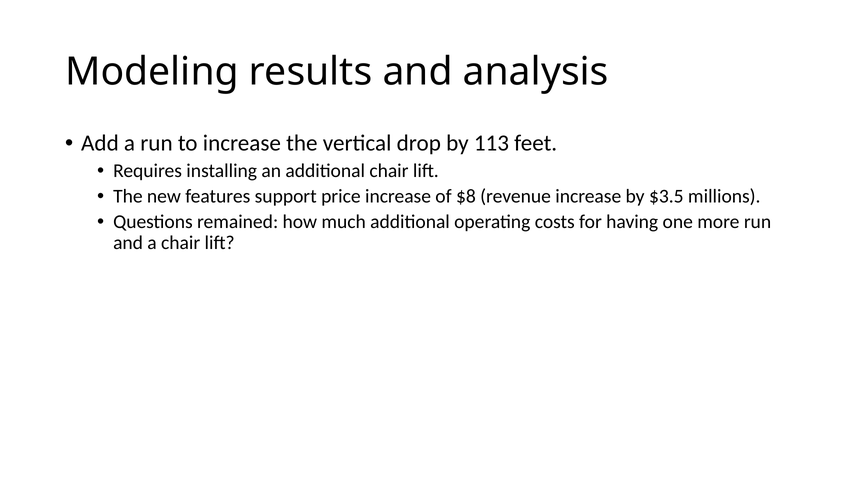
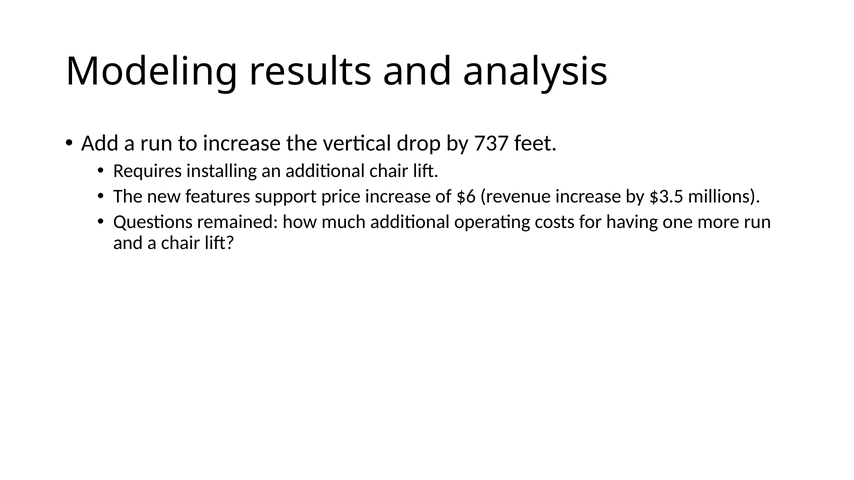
113: 113 -> 737 (491, 143)
$8: $8 -> $6 (466, 196)
